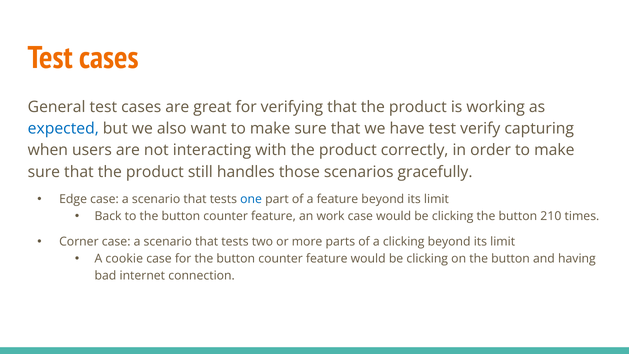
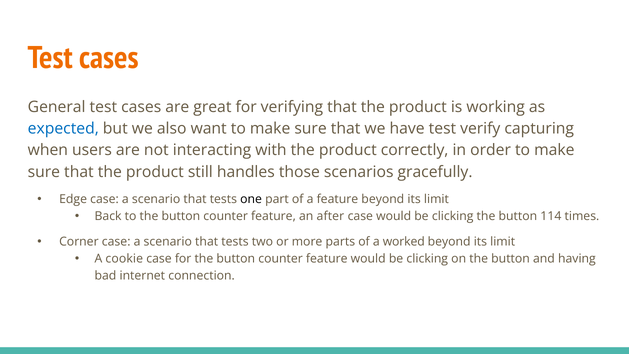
one colour: blue -> black (251, 199)
work: work -> after (330, 216)
210: 210 -> 114 (551, 216)
a clicking: clicking -> worked (404, 242)
